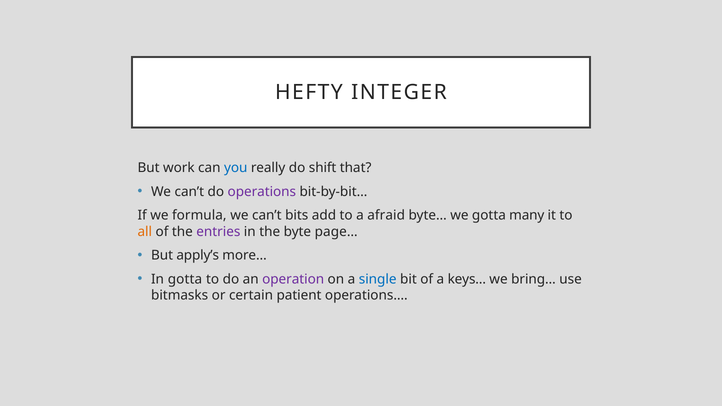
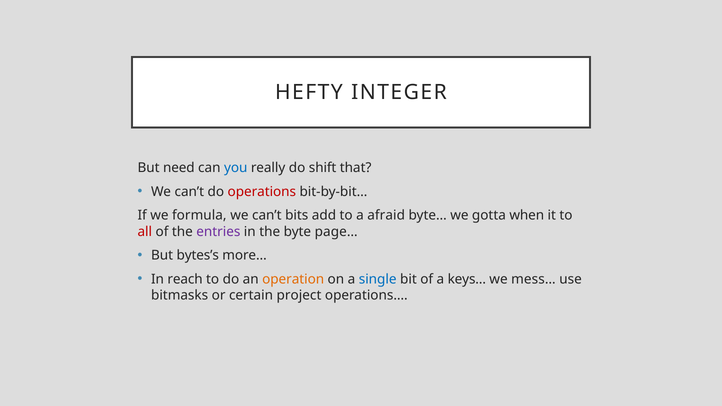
work: work -> need (179, 168)
operations colour: purple -> red (262, 192)
many: many -> when (527, 216)
all colour: orange -> red (145, 232)
apply’s: apply’s -> bytes’s (198, 256)
In gotta: gotta -> reach (185, 279)
operation colour: purple -> orange (293, 279)
bring…: bring… -> mess… (533, 279)
patient: patient -> project (299, 296)
